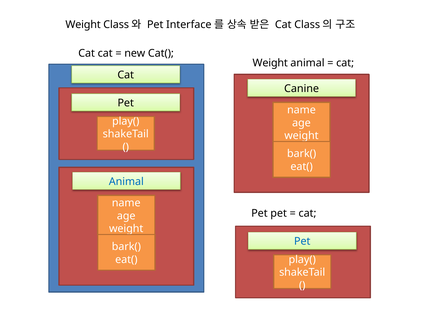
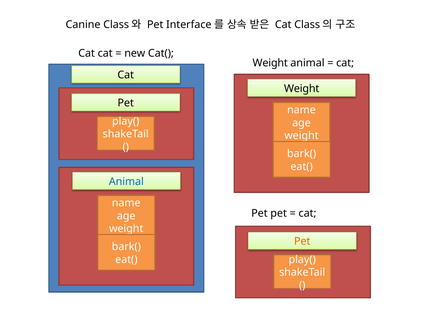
Weight: Weight -> Canine (83, 25)
Canine: Canine -> Weight (302, 89)
Pet colour: blue -> orange (302, 241)
